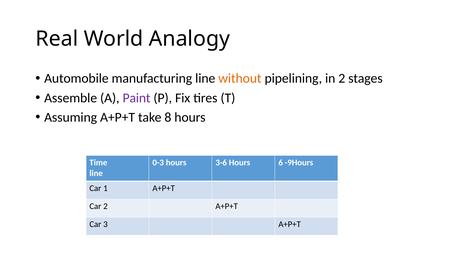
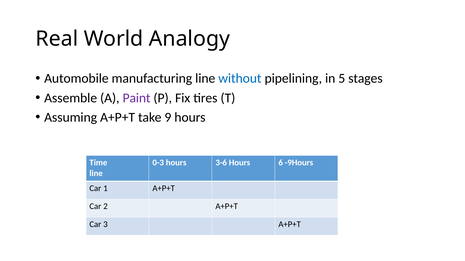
without colour: orange -> blue (240, 79)
in 2: 2 -> 5 (342, 79)
8: 8 -> 9 (168, 118)
